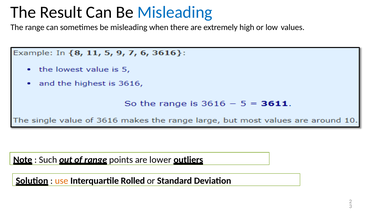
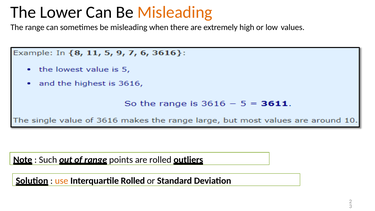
Result: Result -> Lower (61, 12)
Misleading colour: blue -> orange (175, 12)
are lower: lower -> rolled (160, 160)
